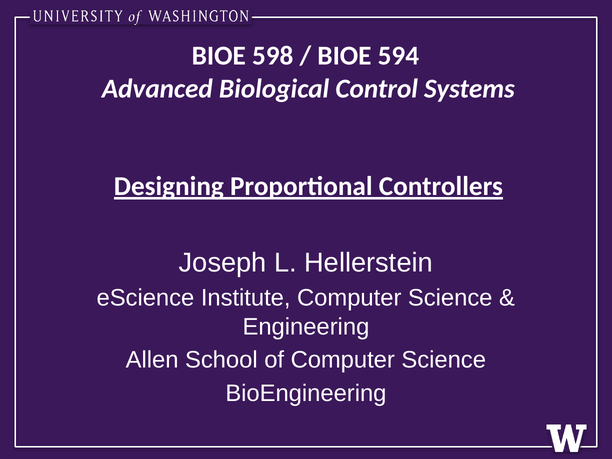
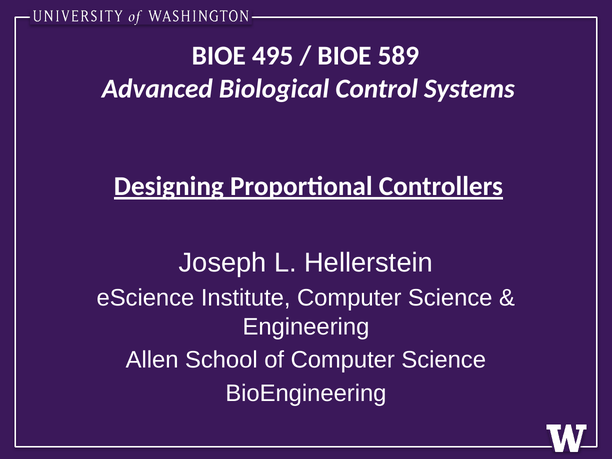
598: 598 -> 495 (273, 56)
594: 594 -> 589 (398, 56)
